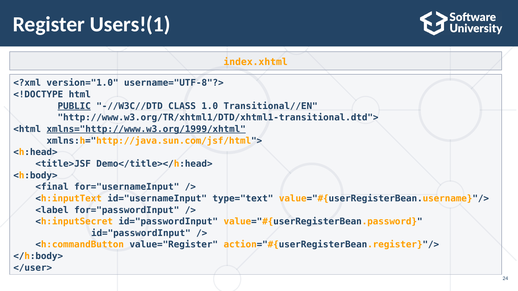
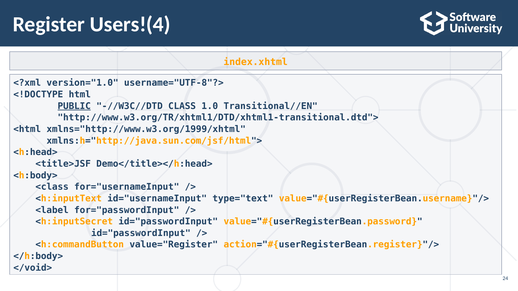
Users!(1: Users!(1 -> Users!(4 (130, 25)
xmlns="http://www.w3.org/1999/xhtml underline: present -> none (146, 129)
<final: <final -> <class (52, 187)
</user>: </user> -> </void> (33, 268)
